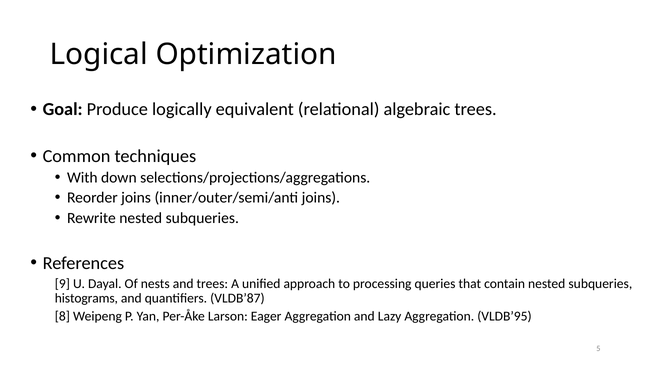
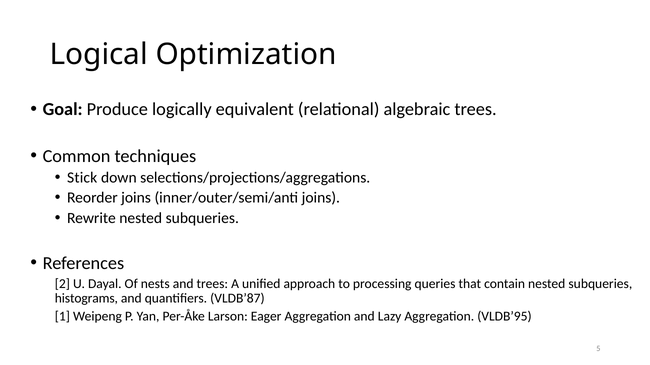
With: With -> Stick (82, 178)
9: 9 -> 2 (62, 284)
8: 8 -> 1 (62, 317)
